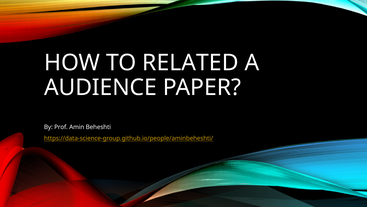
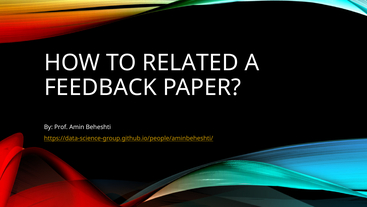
AUDIENCE: AUDIENCE -> FEEDBACK (100, 87)
